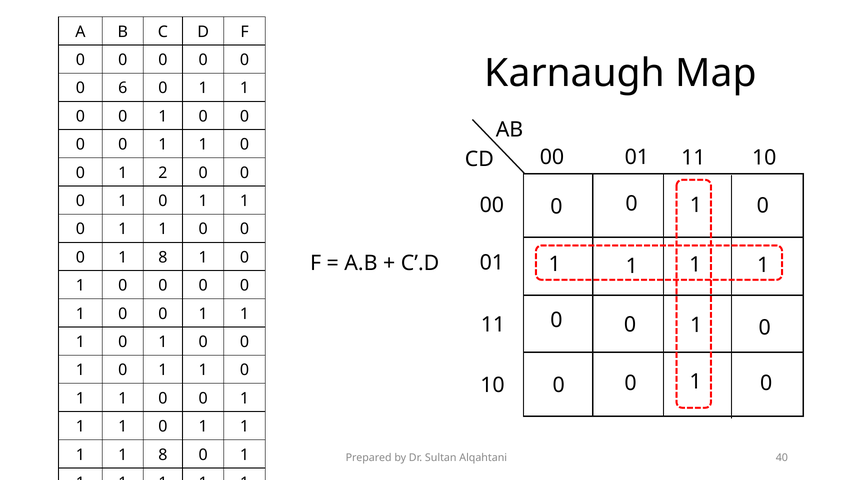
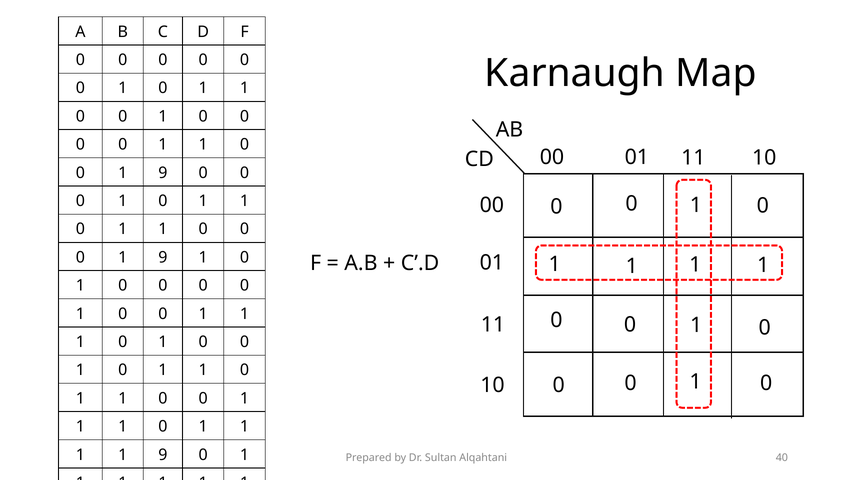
6: 6 -> 1 (123, 88)
2: 2 -> 9 (163, 173)
8: 8 -> 9 (163, 257)
1 1 8: 8 -> 9 (163, 455)
